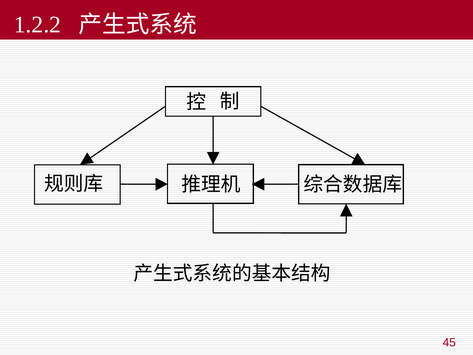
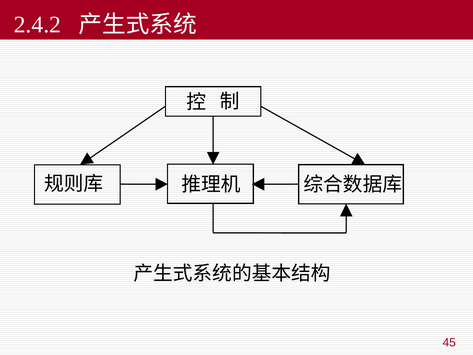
1.2.2: 1.2.2 -> 2.4.2 (37, 25)
